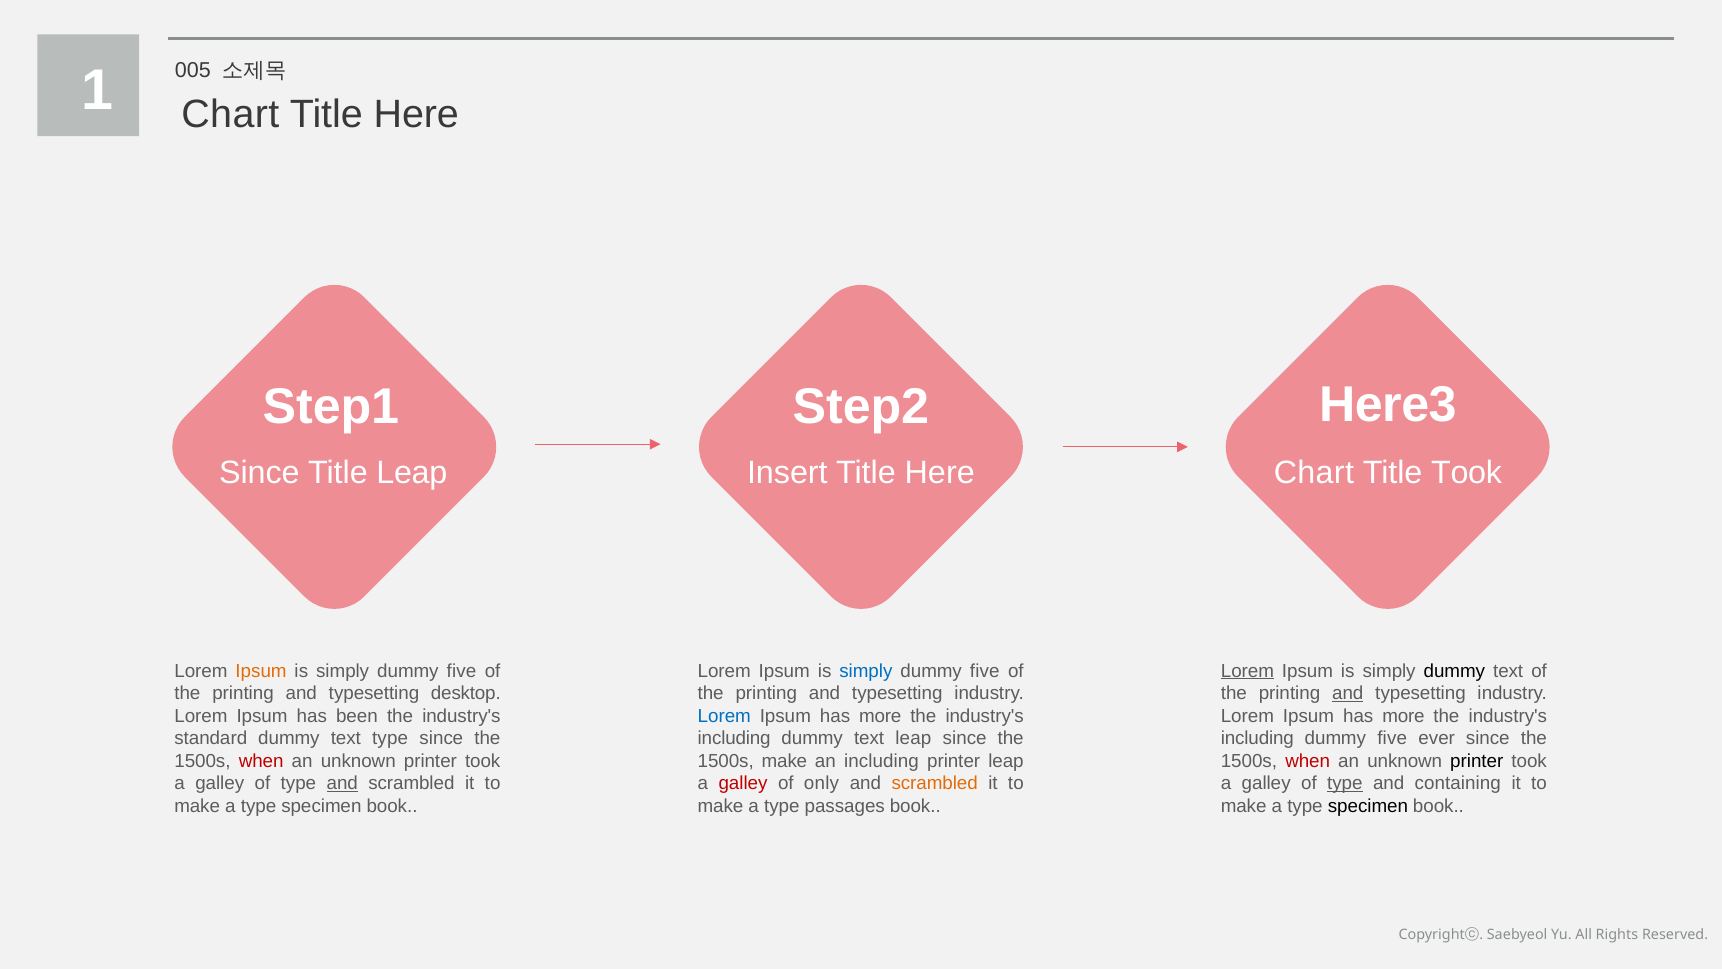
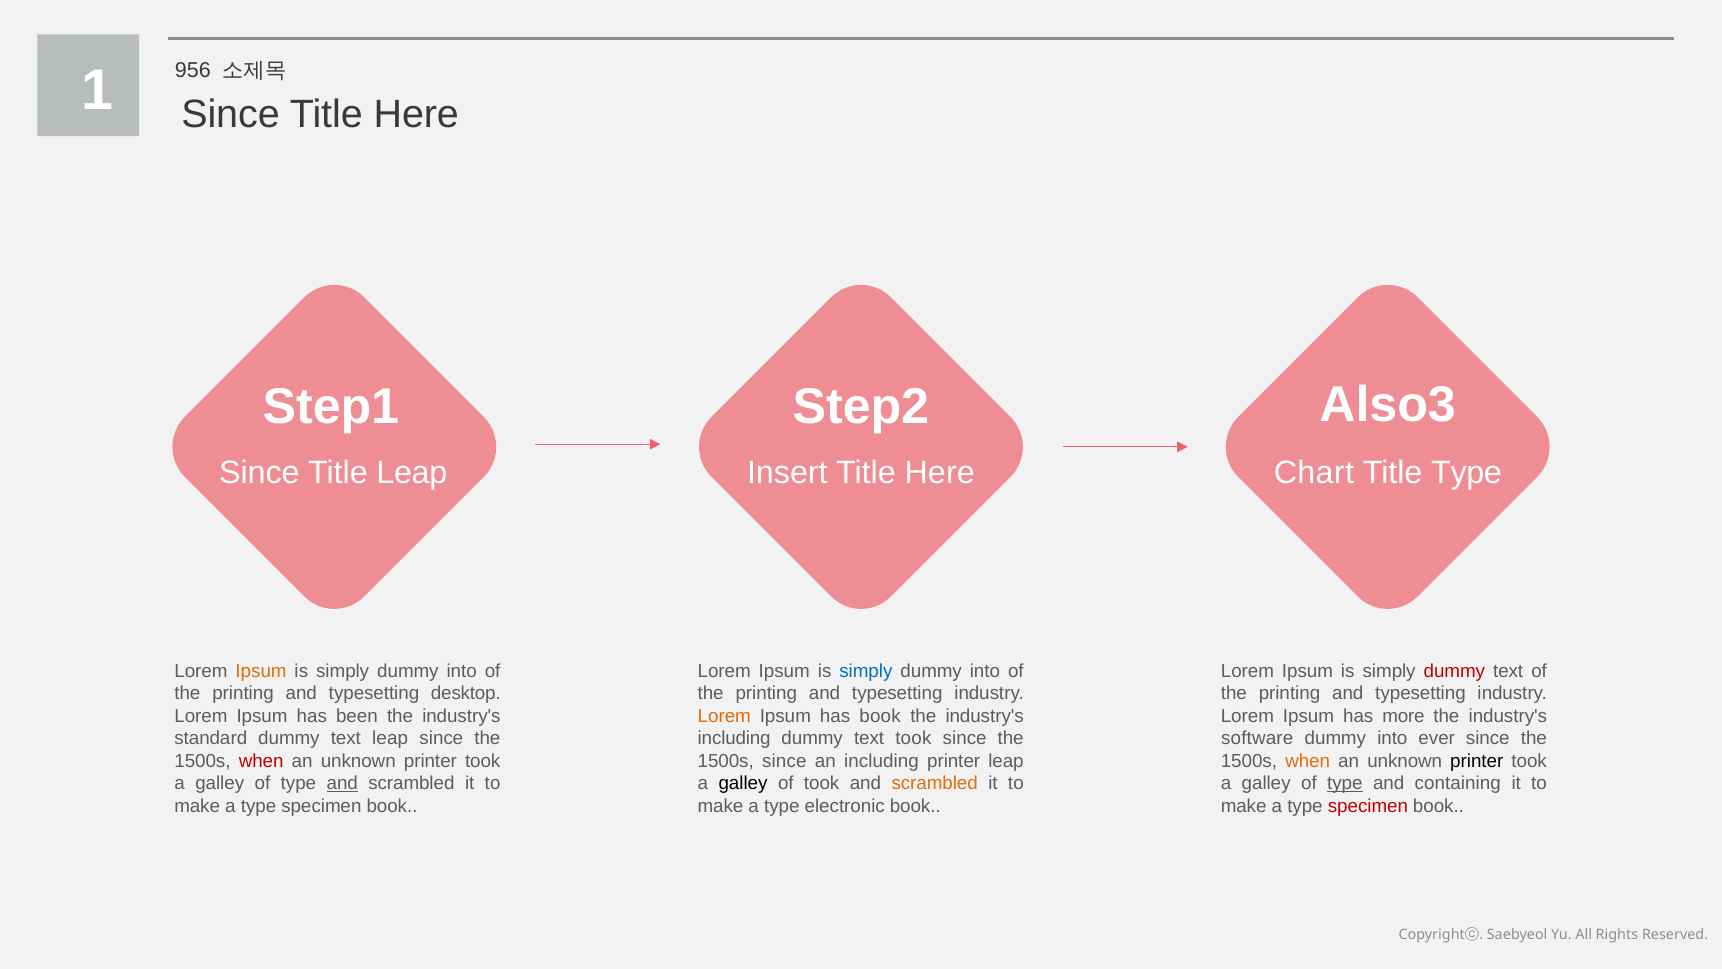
005: 005 -> 956 (193, 70)
Chart: Chart -> Since (231, 115)
Here3: Here3 -> Also3 (1388, 405)
Title Took: Took -> Type (1467, 473)
five: five -> into (462, 671)
five: five -> into (985, 671)
Lorem underline: present -> none (1247, 671)
dummy colour: black -> red (1454, 671)
and underline: present -> none (1348, 693)
Lorem colour: blue -> orange (724, 716)
more: more -> book (880, 716)
text type: type -> leap (390, 738)
text leap: leap -> took (913, 738)
including: including -> software (1257, 738)
five: five -> into (1392, 738)
1500s make: make -> since (784, 761)
when colour: red -> orange (1308, 761)
galley colour: red -> black (743, 783)
of only: only -> took (822, 783)
passages: passages -> electronic (845, 806)
specimen colour: black -> red (1368, 806)
